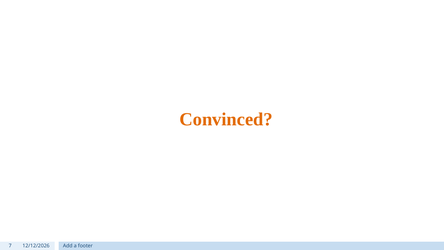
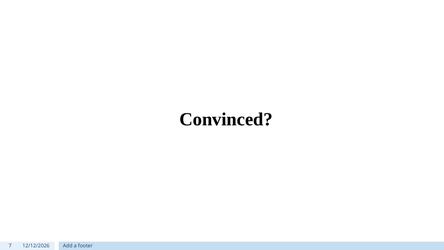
Convinced colour: orange -> black (226, 119)
